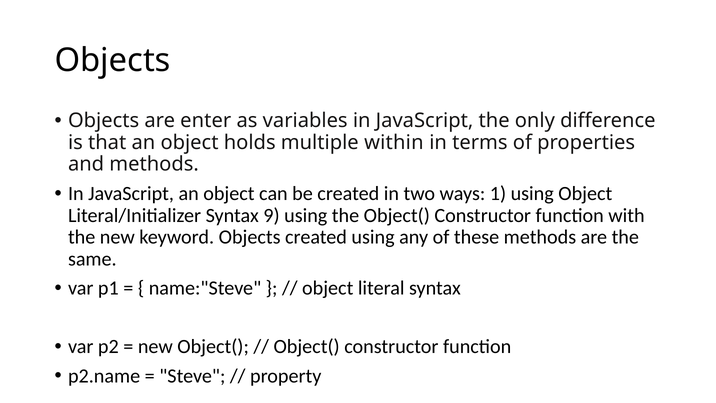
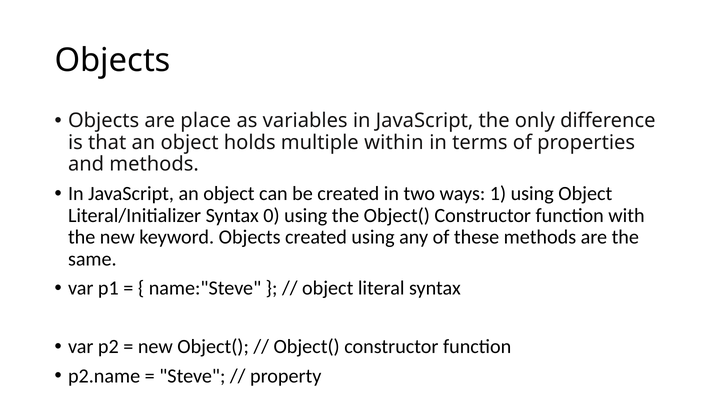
enter: enter -> place (206, 121)
9: 9 -> 0 (271, 215)
